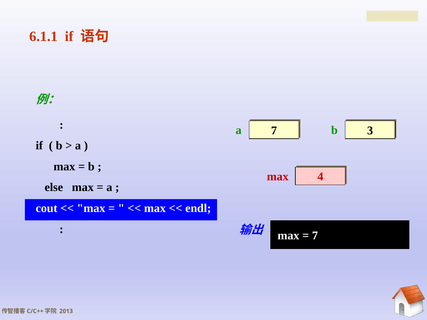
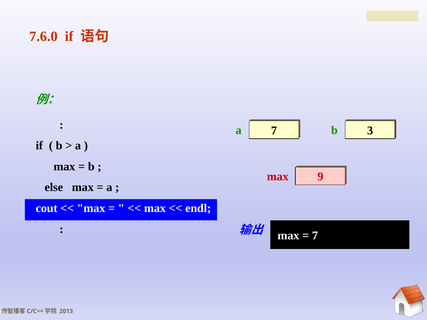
6.1.1: 6.1.1 -> 7.6.0 (43, 37)
4: 4 -> 9 (320, 177)
